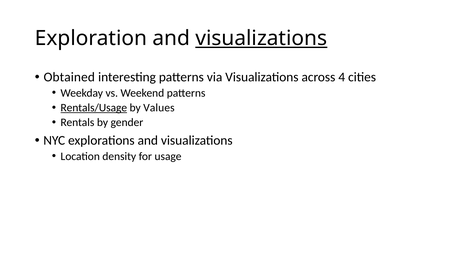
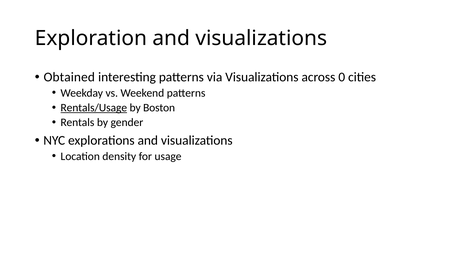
visualizations underline: present -> none (261, 38)
4: 4 -> 0 (342, 77)
Values: Values -> Boston (159, 108)
